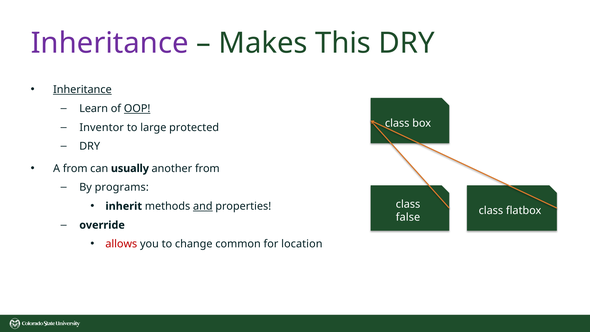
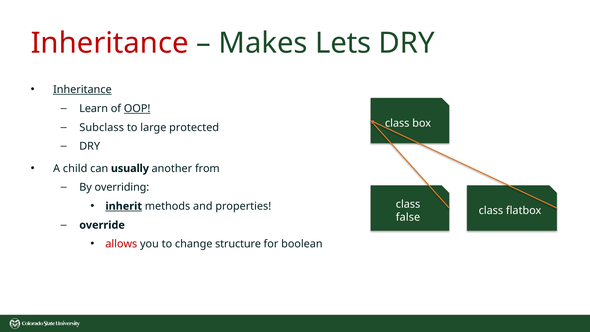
Inheritance colour: purple -> red (110, 43)
This: This -> Lets (343, 43)
Inventor: Inventor -> Subclass (102, 127)
A from: from -> child (75, 168)
programs: programs -> overriding (122, 187)
inherit underline: none -> present (124, 206)
and underline: present -> none (203, 206)
common: common -> structure (238, 244)
location: location -> boolean (302, 244)
